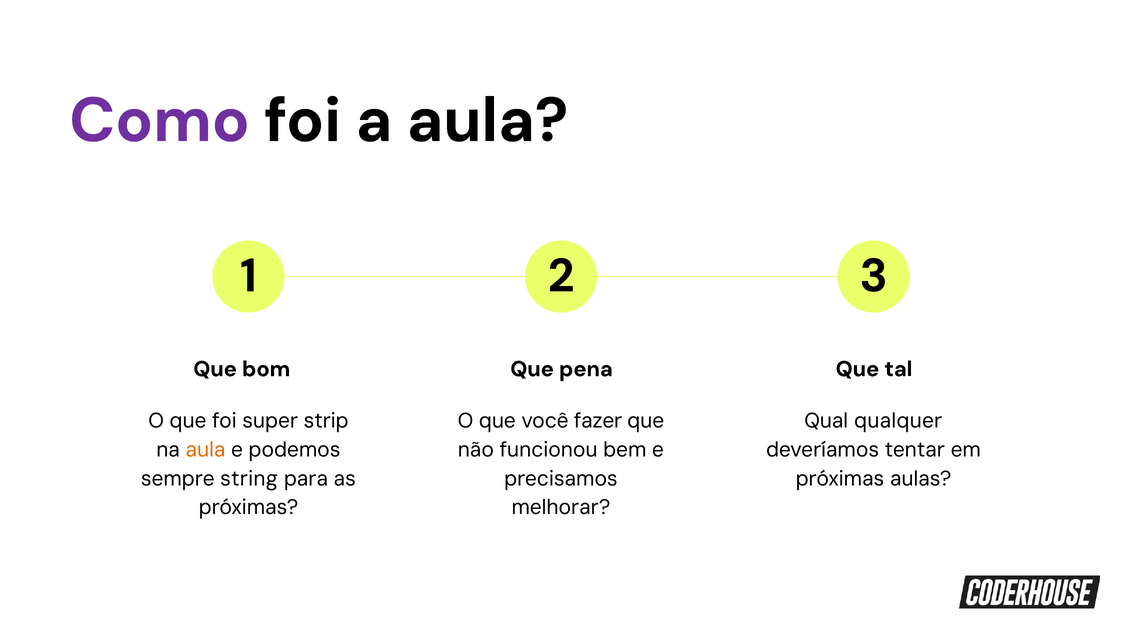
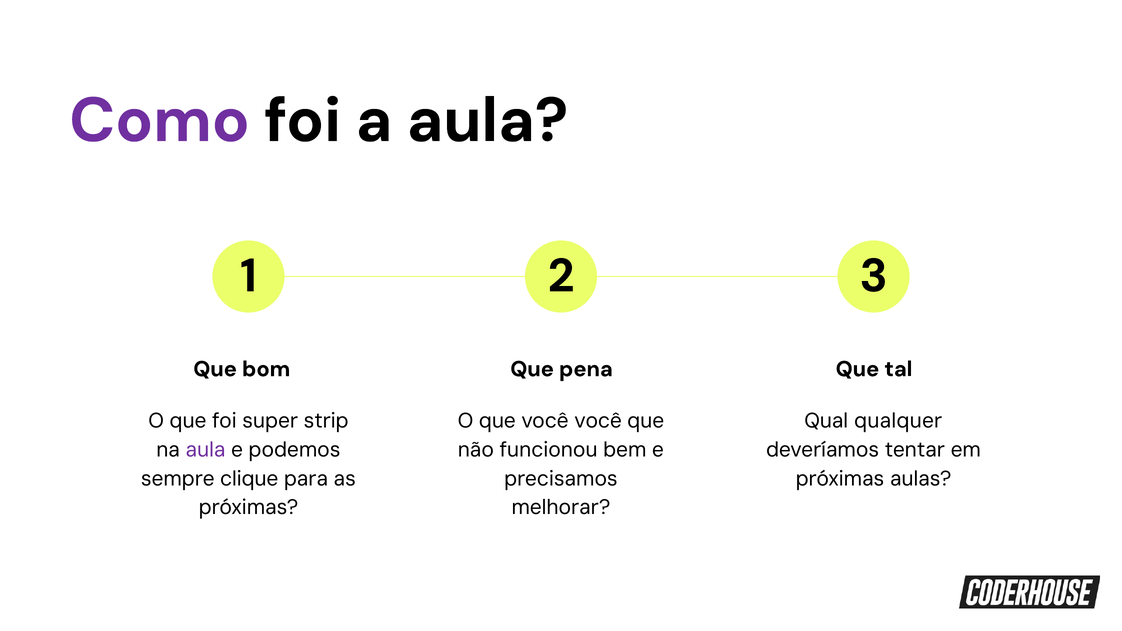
você fazer: fazer -> você (598, 421)
aula colour: orange -> purple (206, 450)
string: string -> clique (249, 479)
